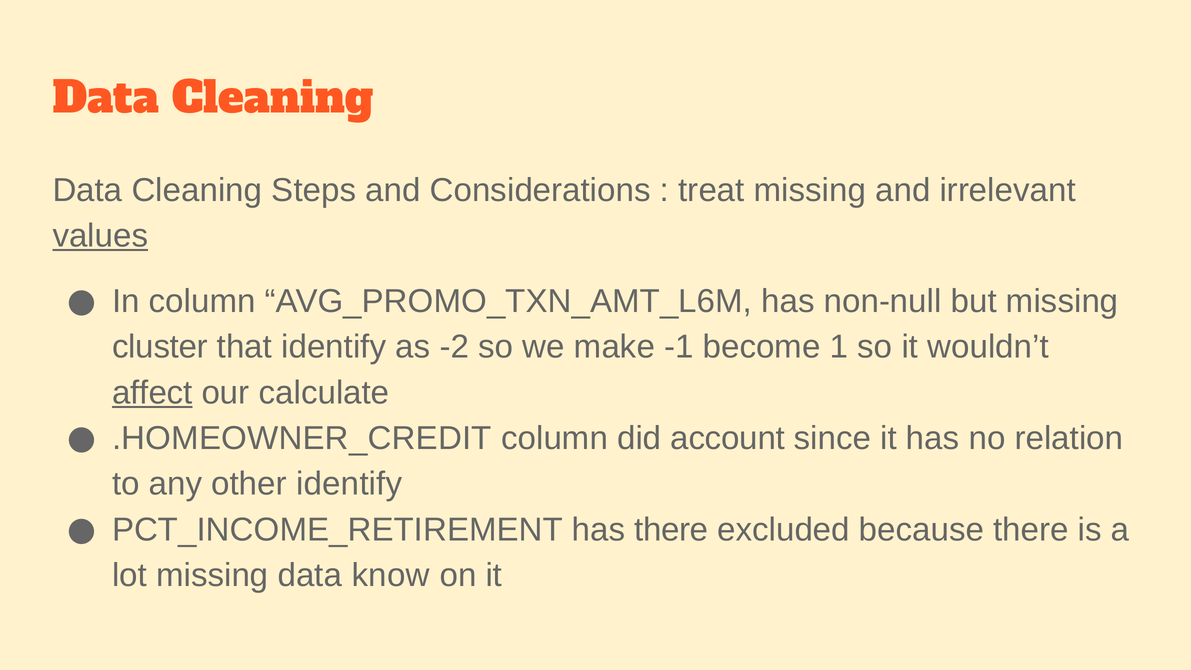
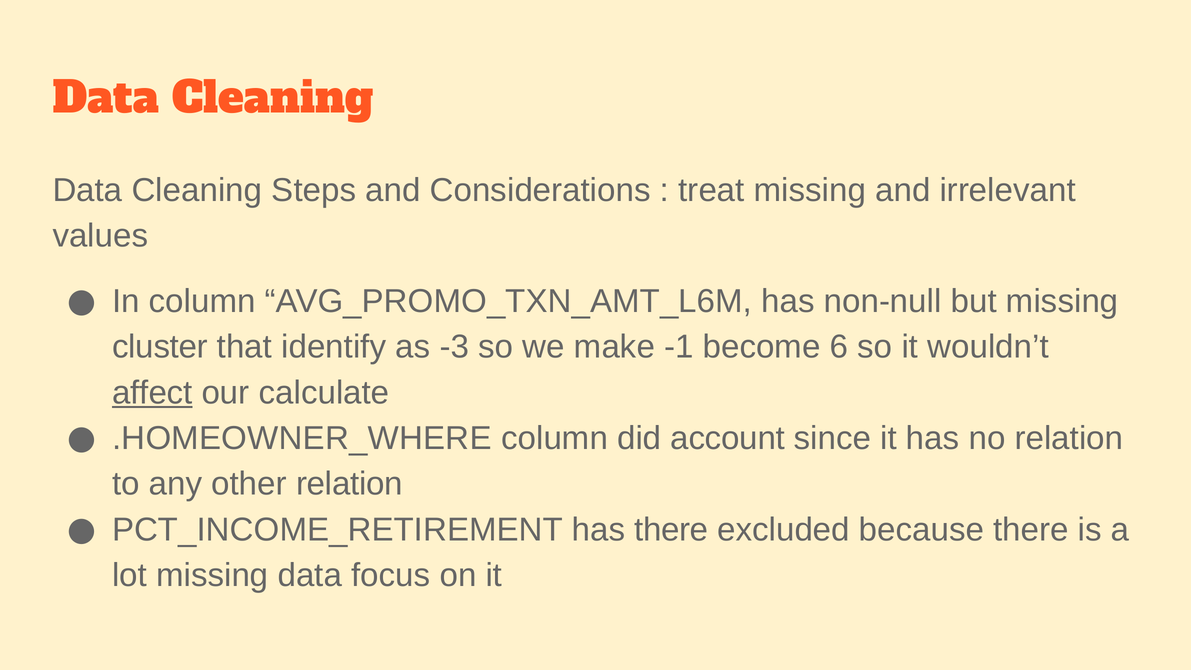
values underline: present -> none (100, 236)
-2: -2 -> -3 (454, 347)
1: 1 -> 6 (839, 347)
.HOMEOWNER_CREDIT: .HOMEOWNER_CREDIT -> .HOMEOWNER_WHERE (302, 438)
other identify: identify -> relation (349, 484)
know: know -> focus (391, 575)
